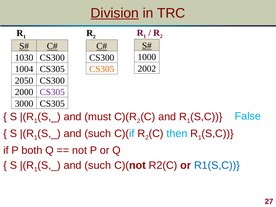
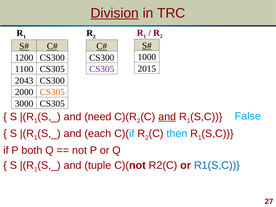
1030: 1030 -> 1200 (24, 58)
2002: 2002 -> 2015 (147, 69)
1004: 1004 -> 1100 (24, 69)
CS305 colour: orange -> purple (102, 69)
2050: 2050 -> 2043 (24, 81)
CS305 colour: purple -> orange (52, 92)
must: must -> need (98, 117)
and underline: none -> present (167, 117)
such: such -> each (98, 133)
such: such -> tuple (98, 165)
